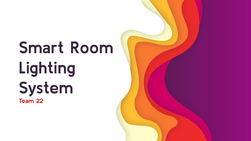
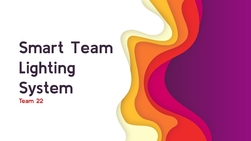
Smart Room: Room -> Team (92, 48)
